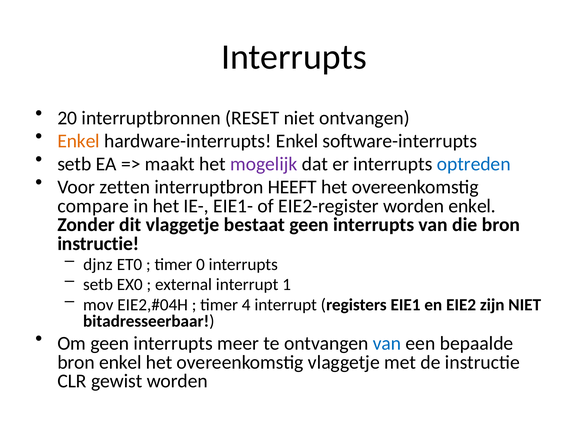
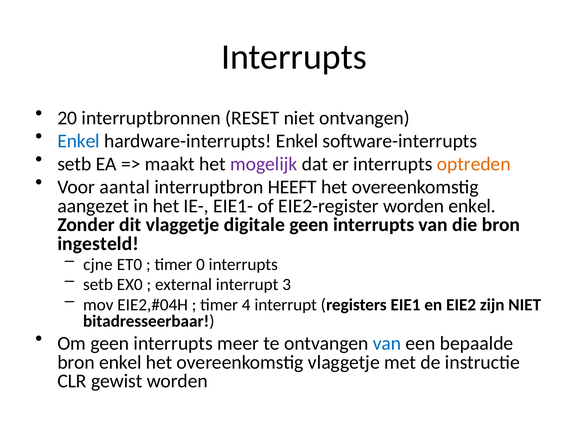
Enkel colour: orange -> blue (79, 141)
optreden colour: blue -> orange (474, 164)
zetten: zetten -> aantal (125, 187)
compare: compare -> aangezet (93, 206)
bestaat: bestaat -> digitale (254, 225)
instructie: instructie -> ingesteld (98, 244)
djnz: djnz -> cjne (98, 265)
1: 1 -> 3 (287, 285)
